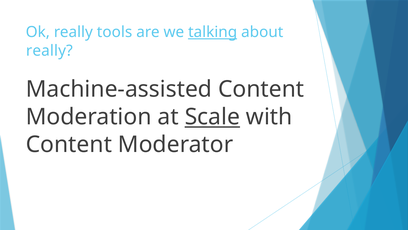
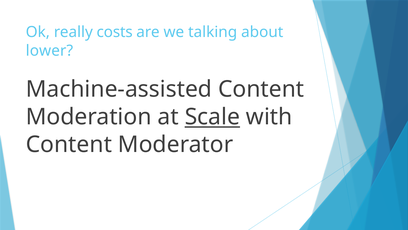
tools: tools -> costs (115, 32)
talking underline: present -> none (213, 32)
really: really -> lower (49, 51)
